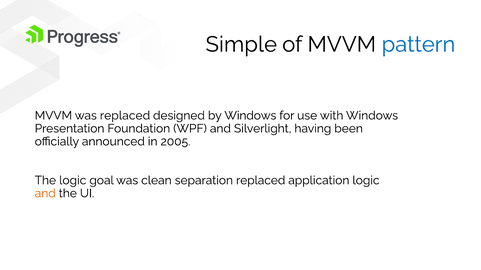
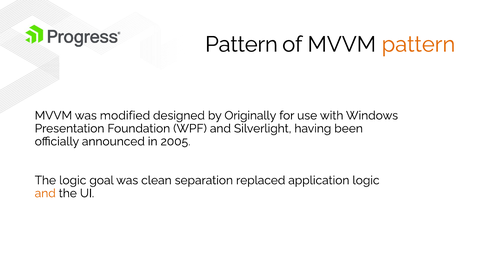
Simple: Simple -> Pattern (241, 44)
pattern colour: blue -> orange (418, 44)
was replaced: replaced -> modified (125, 116)
by Windows: Windows -> Originally (250, 116)
